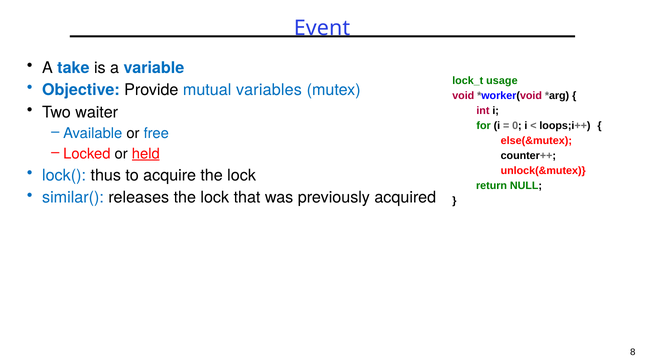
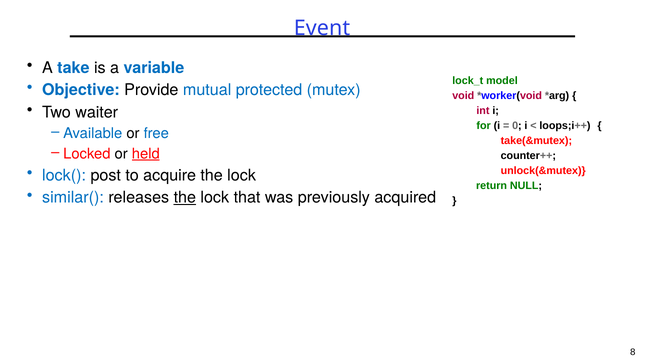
usage: usage -> model (502, 80)
variables: variables -> protected (269, 90)
else(&mutex: else(&mutex -> take(&mutex (536, 141)
thus: thus -> post (106, 175)
the underline: none -> present (185, 198)
